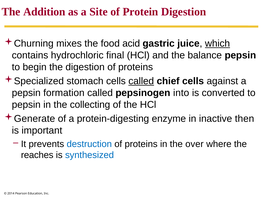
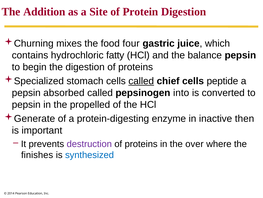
acid: acid -> four (131, 43)
which underline: present -> none (217, 43)
final: final -> fatty (115, 55)
against: against -> peptide (222, 81)
formation: formation -> absorbed (64, 93)
collecting: collecting -> propelled (90, 104)
destruction colour: blue -> purple (89, 143)
reaches: reaches -> finishes (37, 154)
